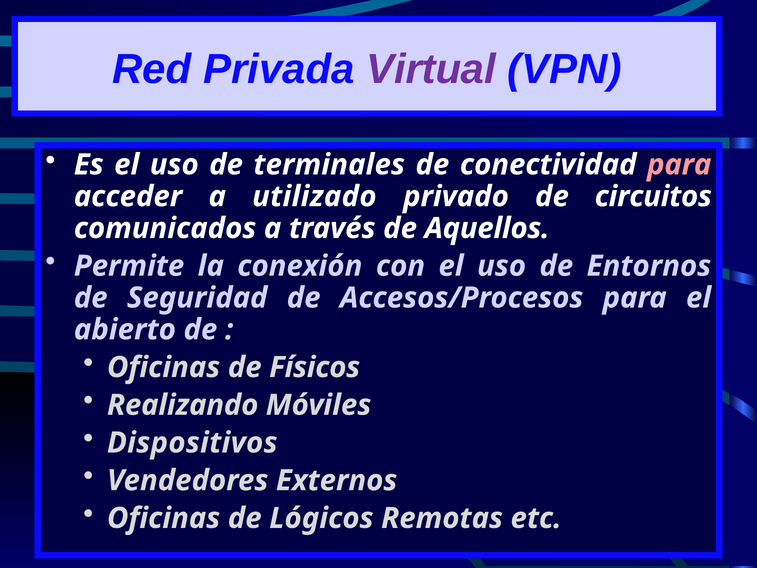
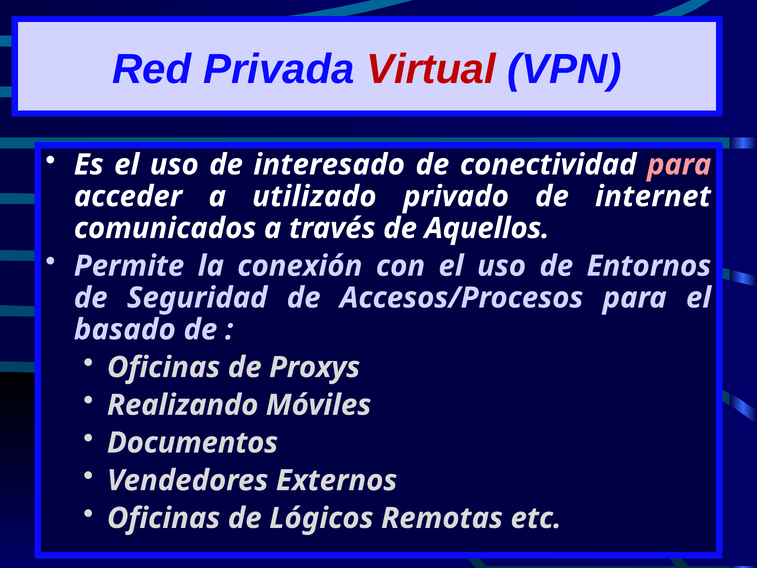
Virtual colour: purple -> red (431, 69)
terminales: terminales -> interesado (329, 165)
circuitos: circuitos -> internet (653, 196)
abierto: abierto -> basado (125, 330)
Físicos: Físicos -> Proxys (315, 367)
Dispositivos: Dispositivos -> Documentos (193, 443)
